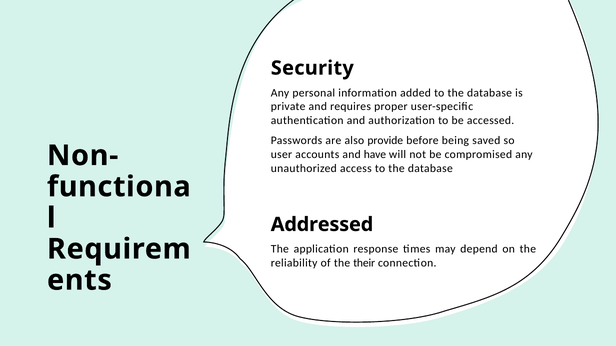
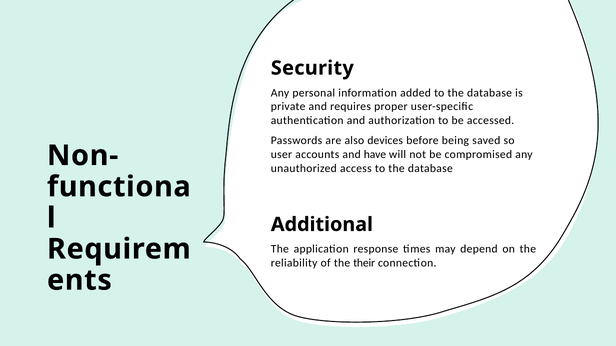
provide: provide -> devices (385, 141)
Addressed: Addressed -> Additional (322, 225)
